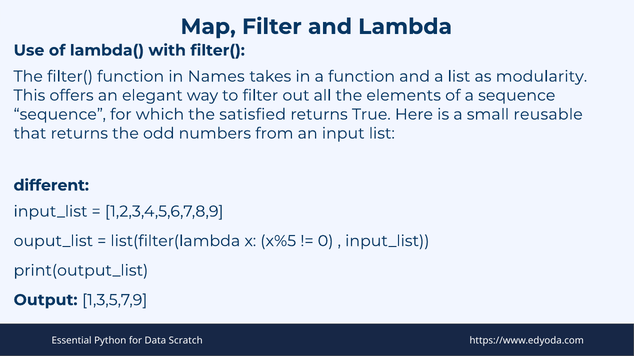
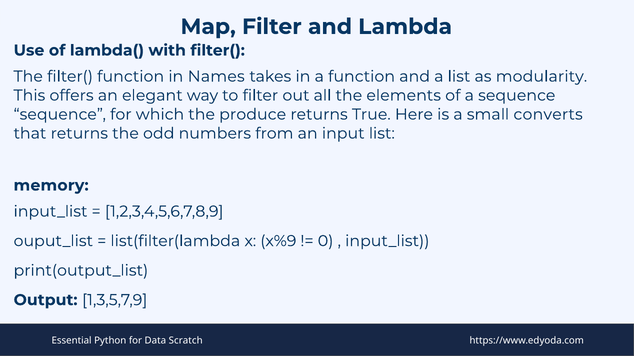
satisfied: satisfied -> produce (253, 115)
reusable: reusable -> converts (548, 115)
different: different -> memory (51, 186)
x%5: x%5 -> x%9 (278, 241)
